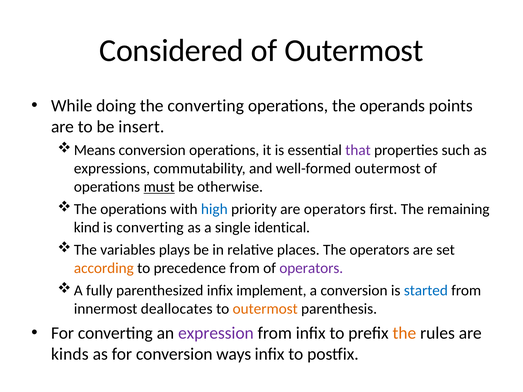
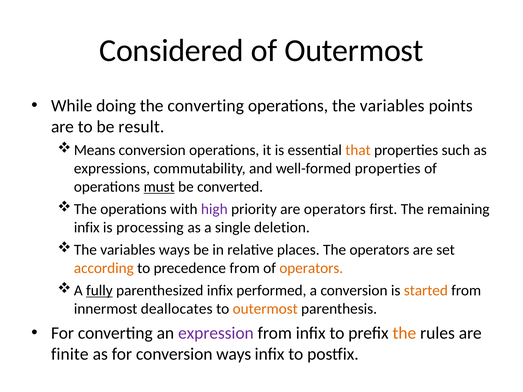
operations the operands: operands -> variables (392, 106)
insert: insert -> result (141, 127)
that colour: purple -> orange (358, 150)
well-formed outermost: outermost -> properties (388, 169)
otherwise: otherwise -> converted (230, 187)
high colour: blue -> purple (214, 209)
kind: kind -> infix (87, 228)
is converting: converting -> processing (150, 228)
identical: identical -> deletion (282, 228)
variables plays: plays -> ways (174, 250)
operators colour: purple -> orange (311, 268)
fully underline: none -> present (99, 291)
implement: implement -> performed (271, 291)
started colour: blue -> orange (426, 291)
kinds: kinds -> finite (70, 354)
